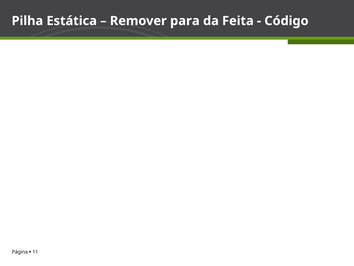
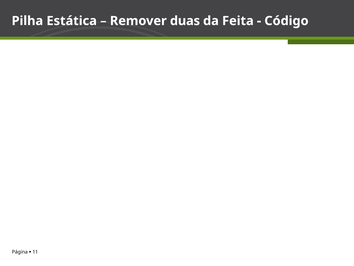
para: para -> duas (185, 21)
